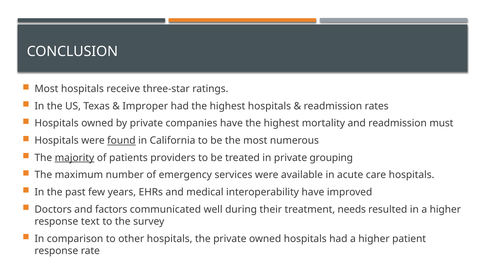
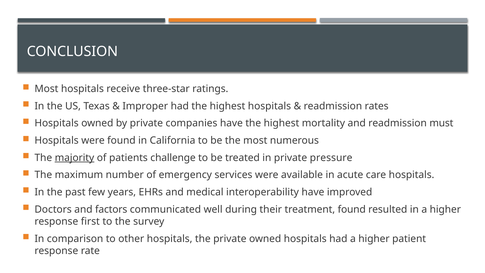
found underline: present -> none (121, 140)
providers: providers -> challenge (173, 158)
grouping: grouping -> pressure (331, 158)
treatment needs: needs -> found (352, 209)
text: text -> first (90, 221)
